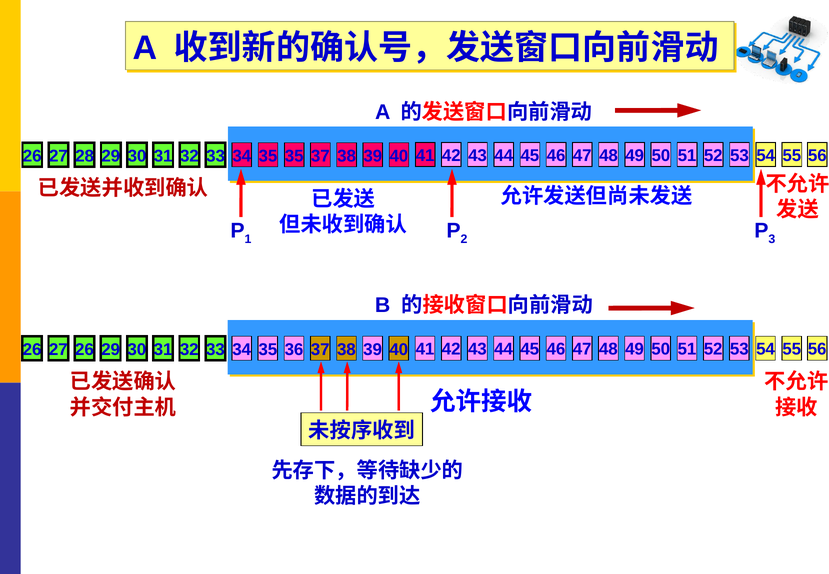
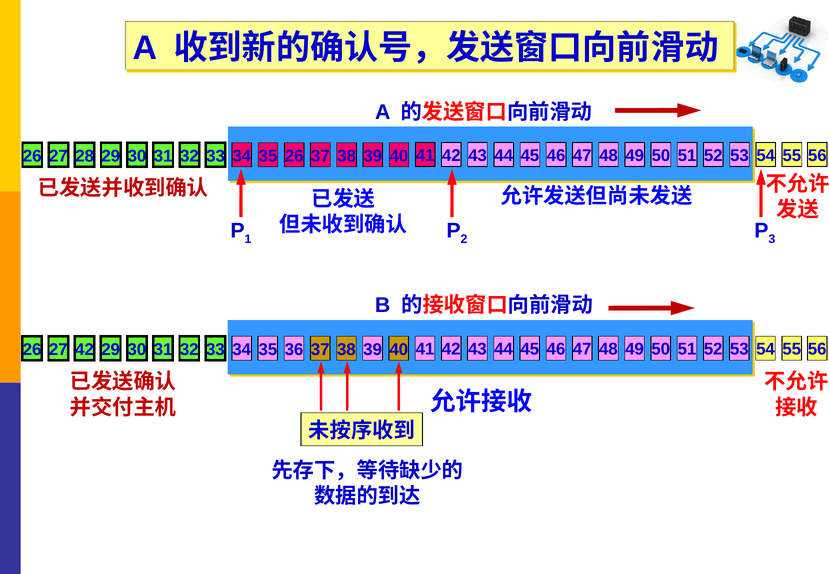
35 35: 35 -> 26 (294, 156)
27 26: 26 -> 42 (85, 349)
